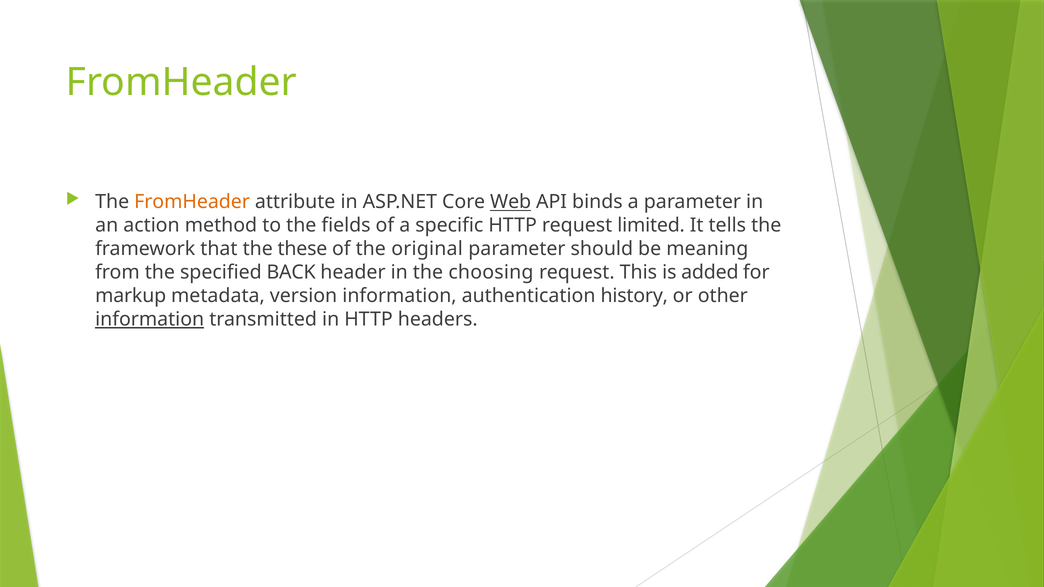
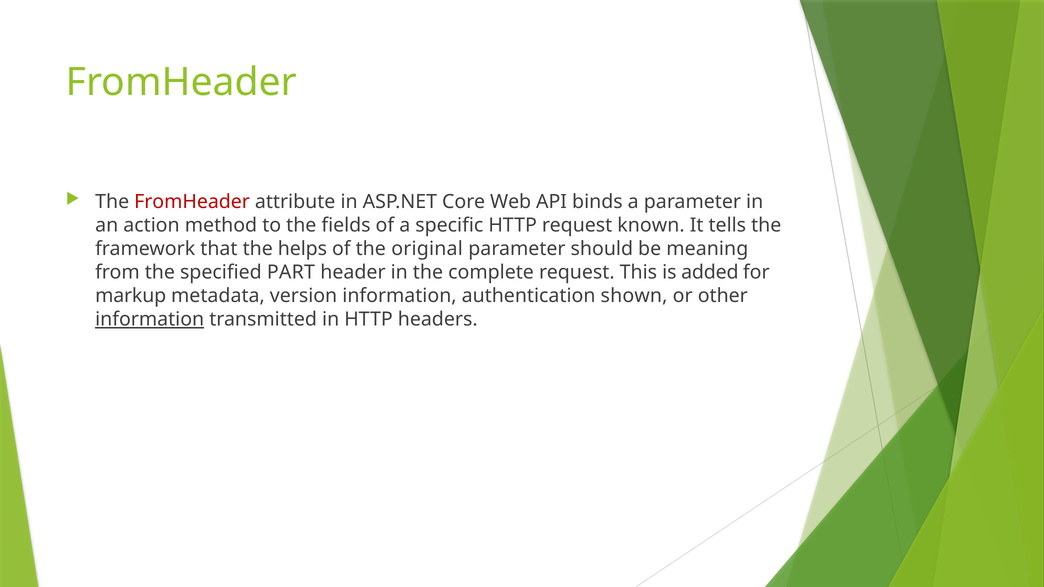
FromHeader colour: orange -> red (192, 202)
Web underline: present -> none (511, 202)
limited: limited -> known (651, 226)
these: these -> helps (302, 249)
BACK: BACK -> PART (291, 273)
choosing: choosing -> complete (491, 273)
history: history -> shown (634, 296)
